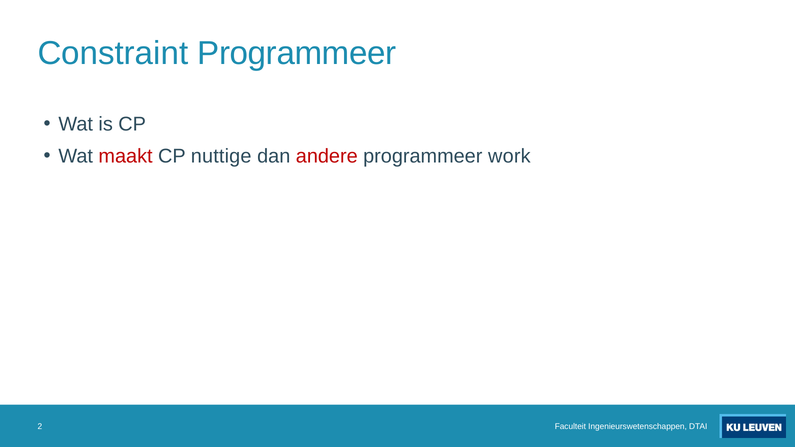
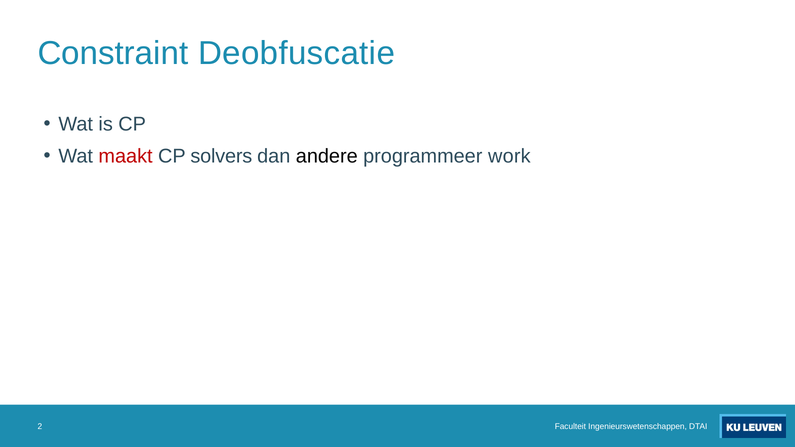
Constraint Programmeer: Programmeer -> Deobfuscatie (297, 53)
nuttige: nuttige -> solvers (221, 156)
andere colour: red -> black (327, 156)
